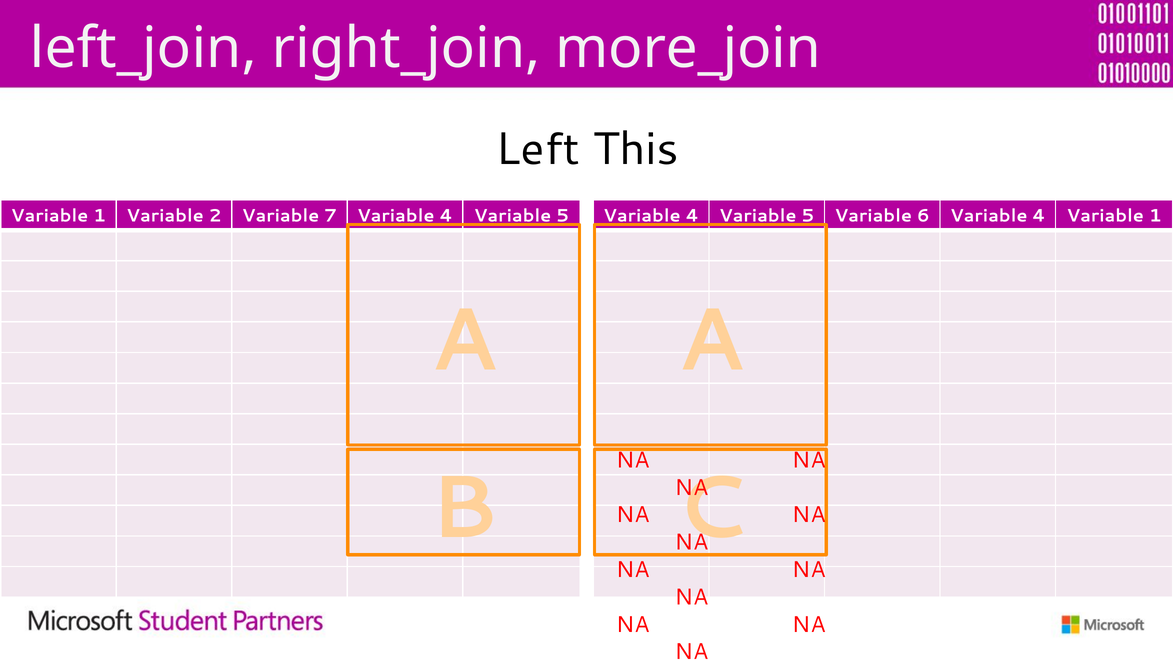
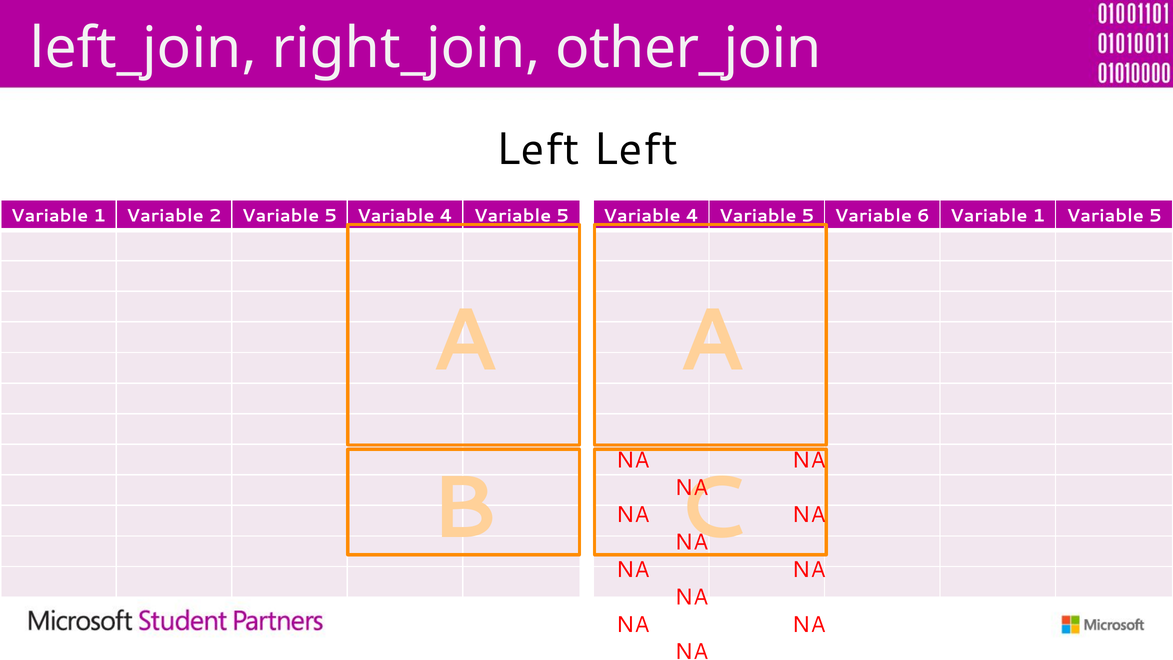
more_join: more_join -> other_join (688, 48)
Left This: This -> Left (636, 149)
2 Variable 7: 7 -> 5 (331, 216)
6 Variable 4: 4 -> 1 (1039, 216)
1: 1 -> 5 (1155, 216)
